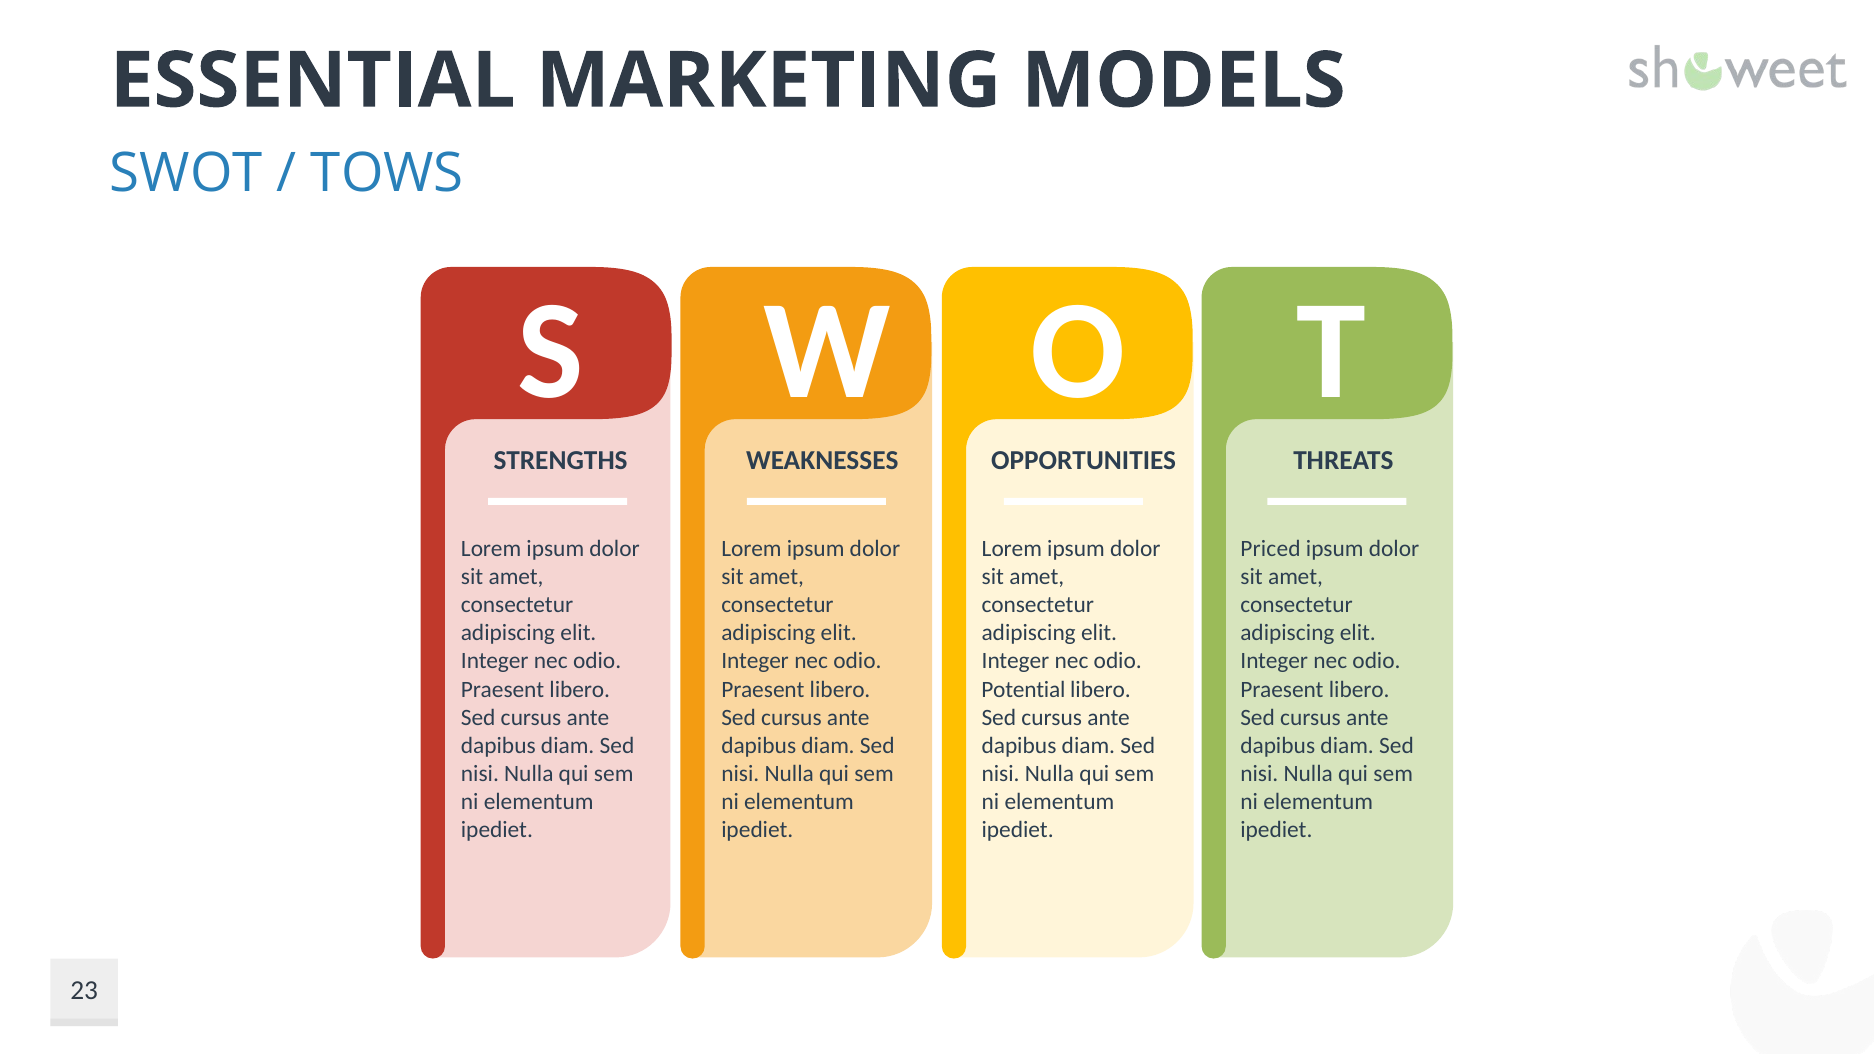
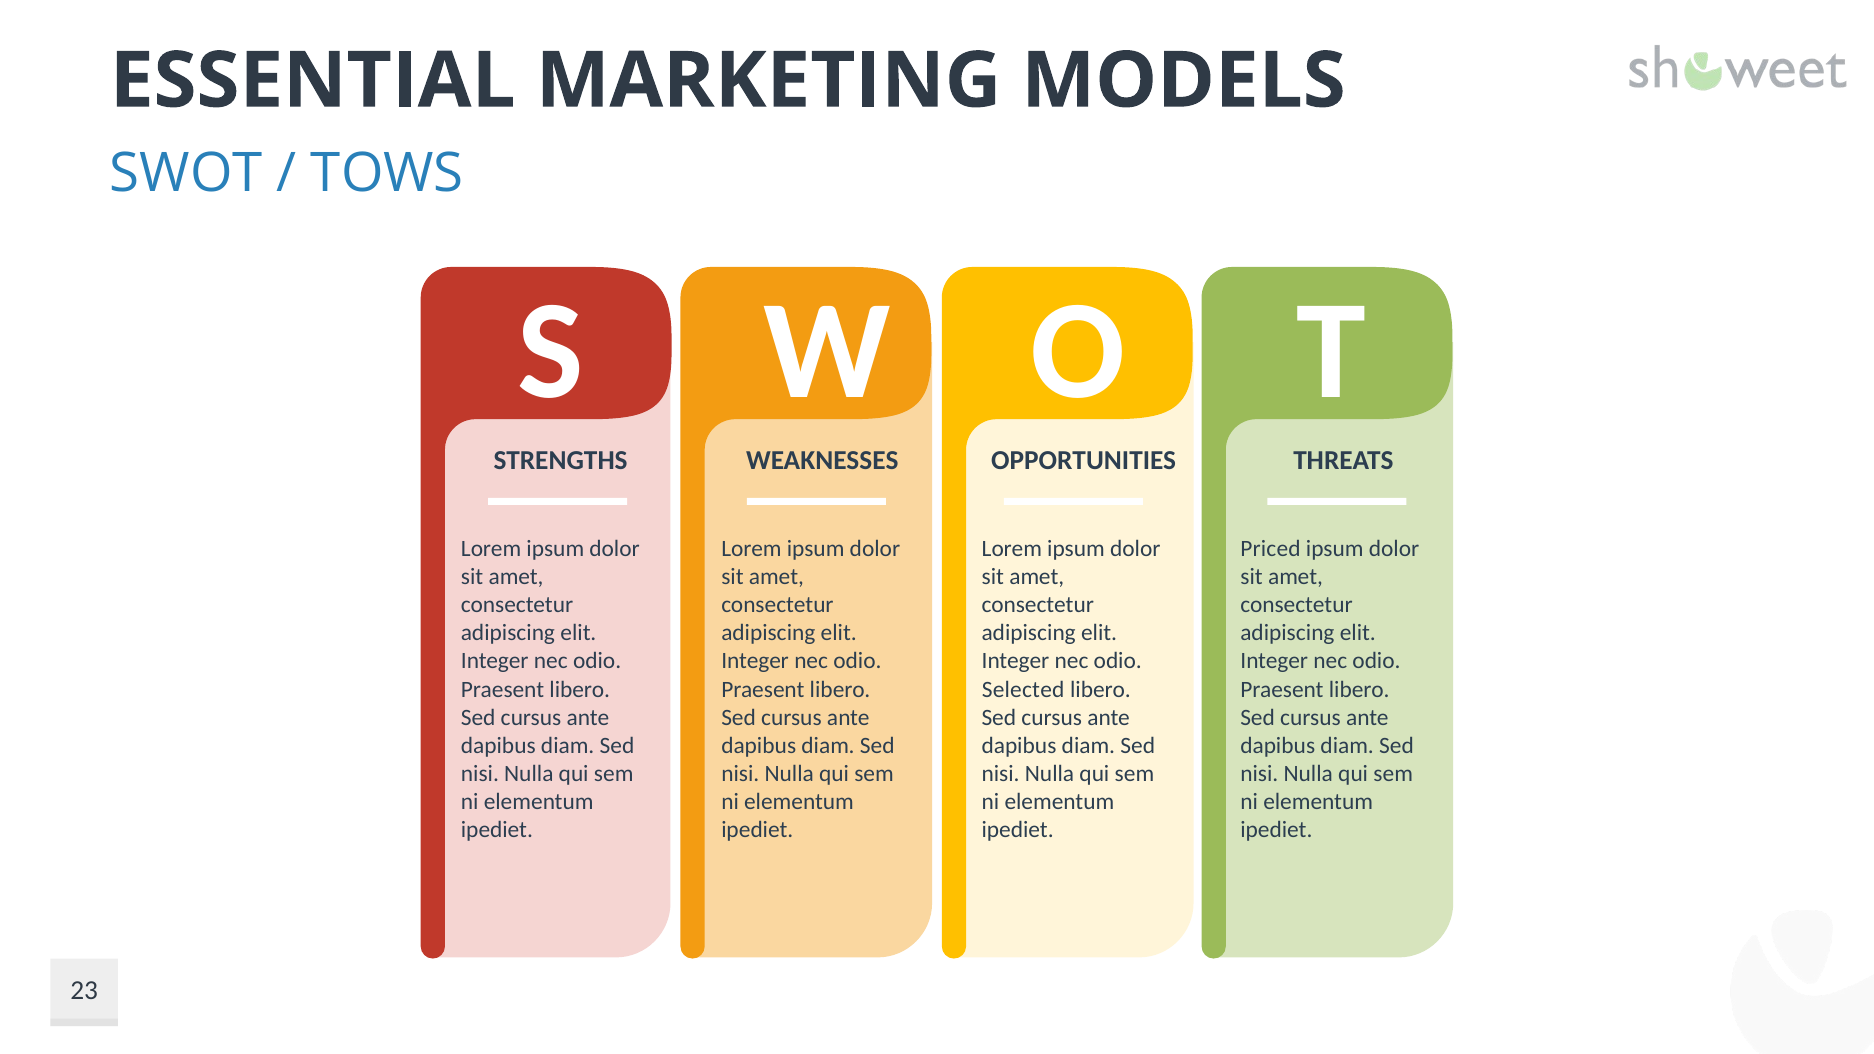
Potential: Potential -> Selected (1023, 689)
